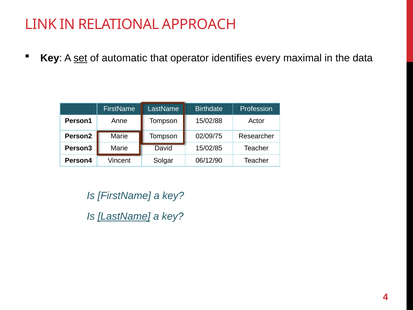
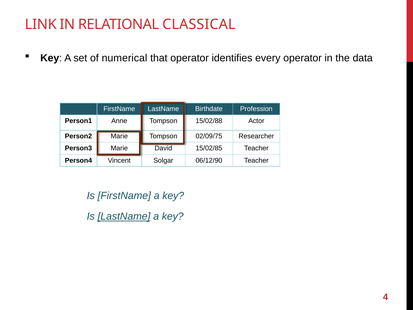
APPROACH: APPROACH -> CLASSICAL (199, 24)
set underline: present -> none (80, 58)
automatic: automatic -> numerical (124, 58)
every maximal: maximal -> operator (303, 58)
